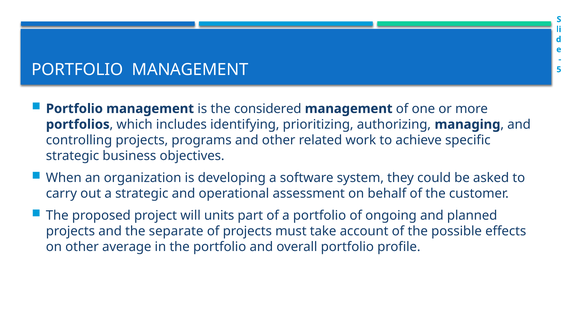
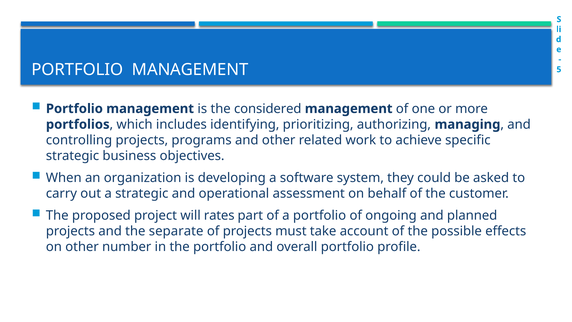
units: units -> rates (219, 215)
average: average -> number (127, 247)
